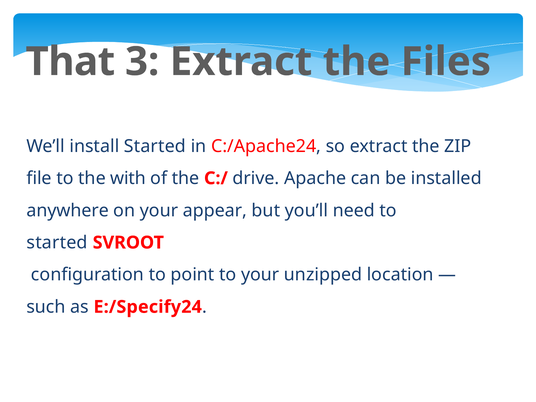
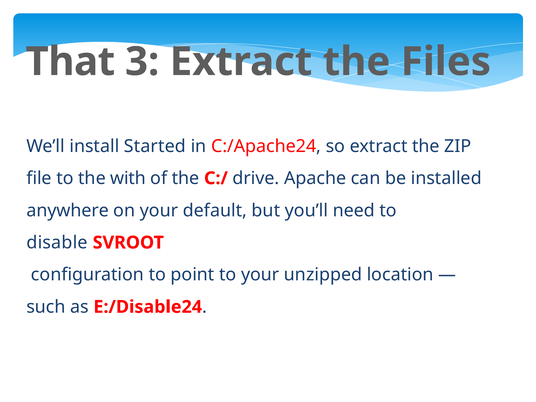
appear: appear -> default (215, 210)
started: started -> disable (57, 243)
E:/Specify24: E:/Specify24 -> E:/Disable24 (148, 307)
